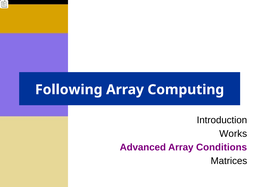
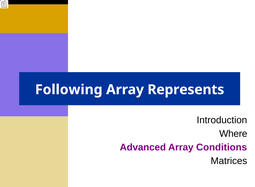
Computing: Computing -> Represents (186, 89)
Works: Works -> Where (233, 133)
